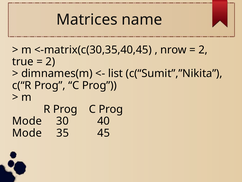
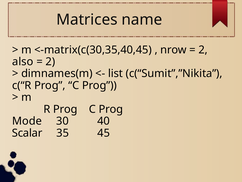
true: true -> also (23, 61)
Mode: Mode -> Scalar (27, 133)
